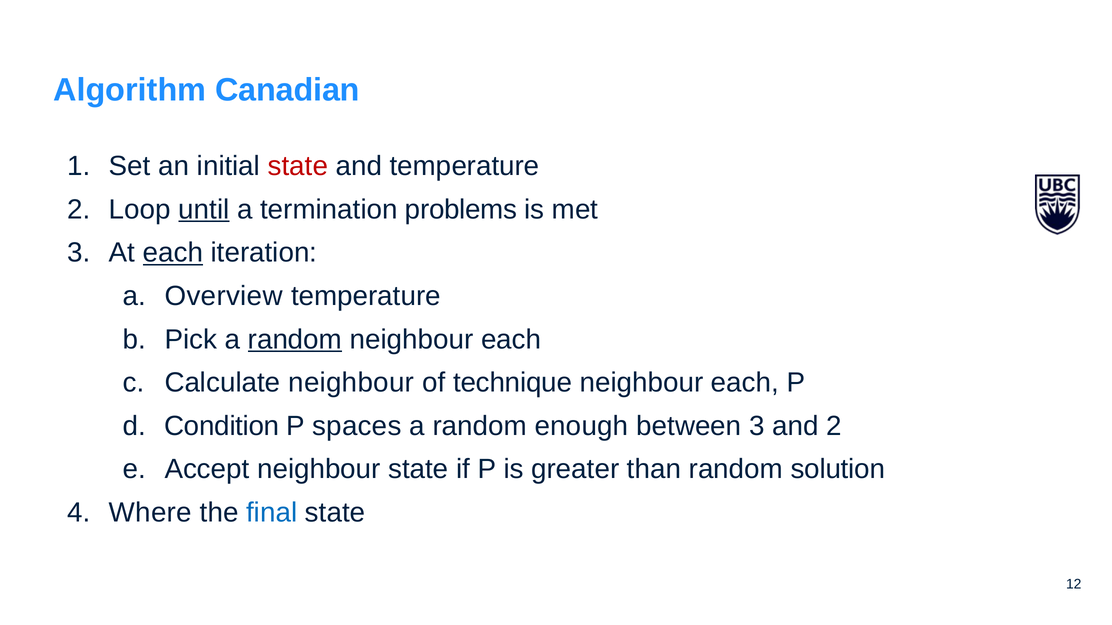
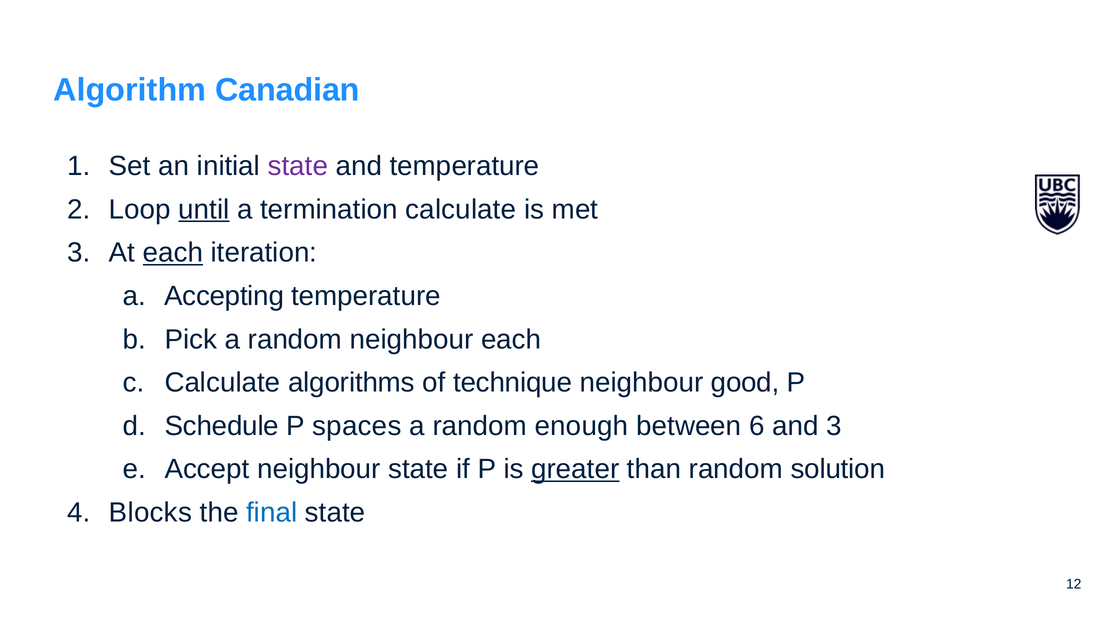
state colour: red -> purple (298, 166)
termination problems: problems -> calculate (461, 210)
Overview: Overview -> Accepting (224, 296)
random underline: present -> none (295, 340)
Calculate neighbour: neighbour -> algorithms (351, 383)
each: each -> good (745, 383)
Condition: Condition -> Schedule (222, 426)
between 3: 3 -> 6 (757, 426)
and 2: 2 -> 3 (834, 426)
greater underline: none -> present (575, 470)
Where: Where -> Blocks (150, 513)
